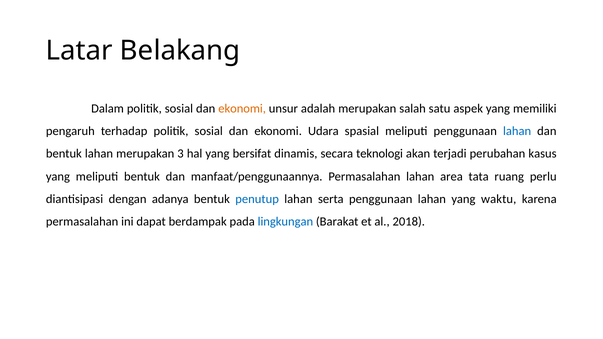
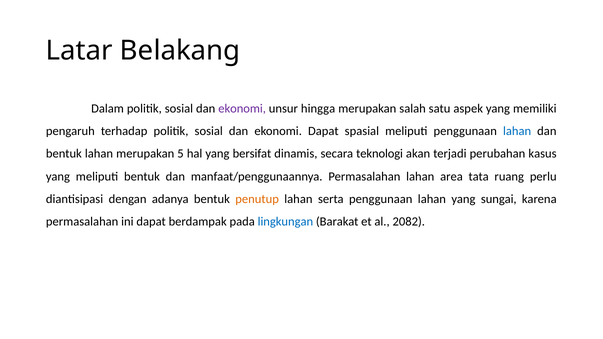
ekonomi colour: orange -> purple (242, 109)
adalah: adalah -> hingga (318, 109)
ekonomi Udara: Udara -> Dapat (323, 131)
3: 3 -> 5 (181, 154)
penutup colour: blue -> orange (257, 199)
waktu: waktu -> sungai (499, 199)
2018: 2018 -> 2082 (409, 222)
